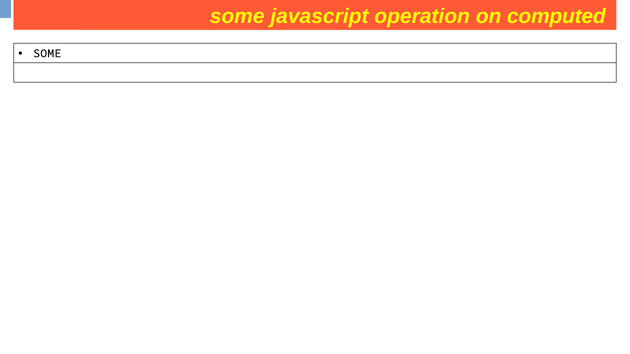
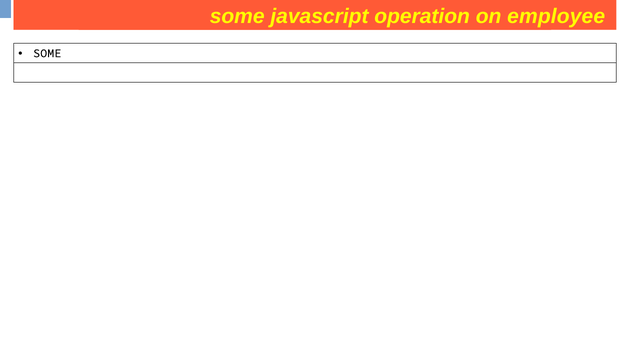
computed: computed -> employee (556, 16)
